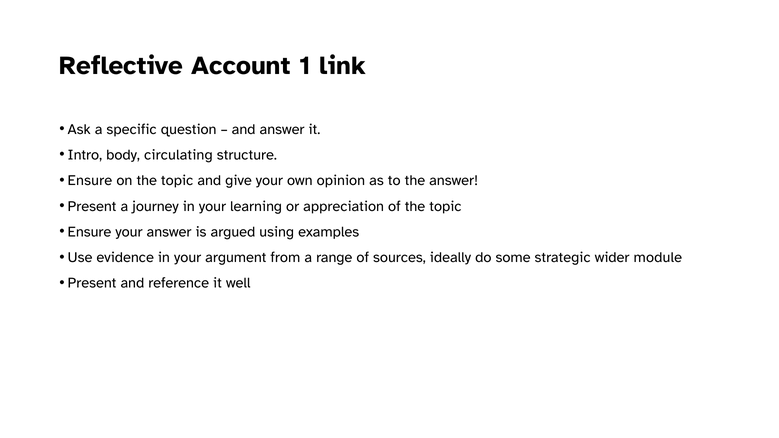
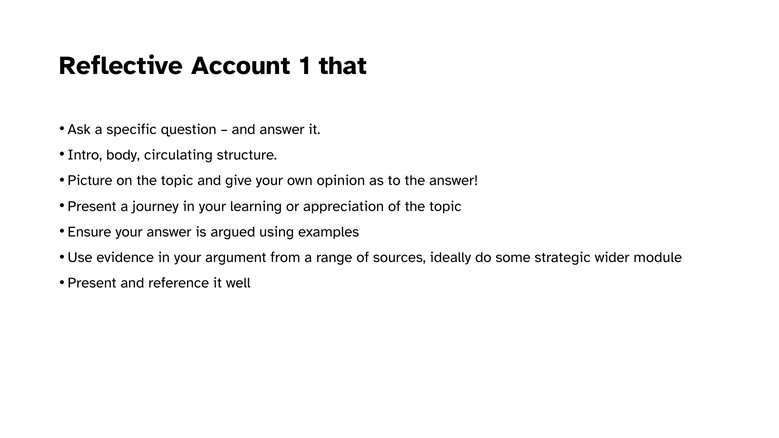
link: link -> that (343, 65)
Ensure: Ensure -> Picture (90, 181)
